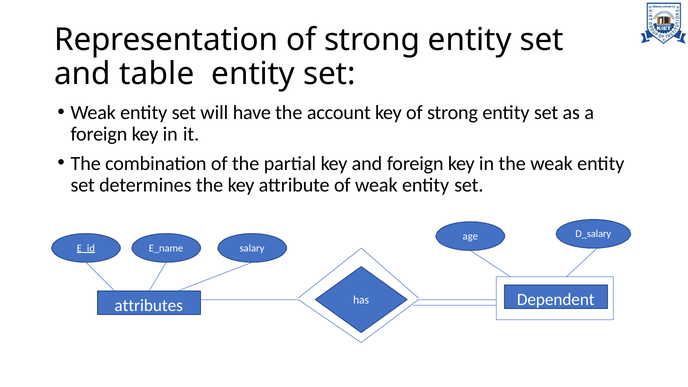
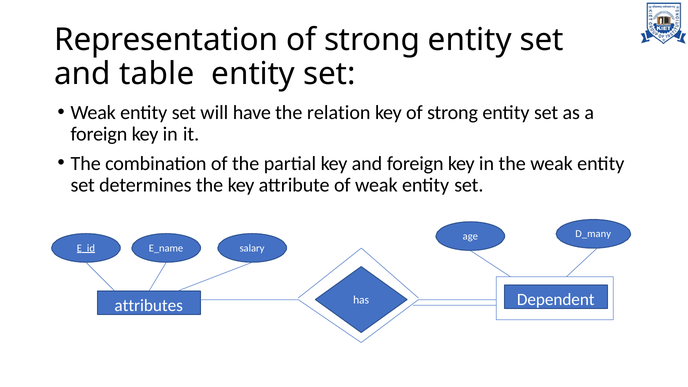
account: account -> relation (339, 113)
D_salary: D_salary -> D_many (593, 234)
